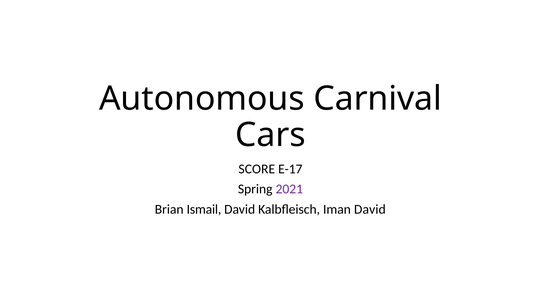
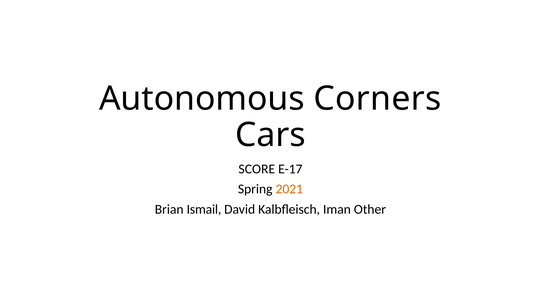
Carnival: Carnival -> Corners (377, 99)
2021 colour: purple -> orange (289, 189)
Iman David: David -> Other (370, 210)
